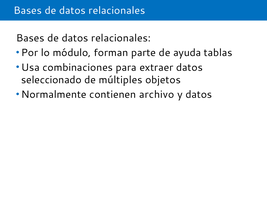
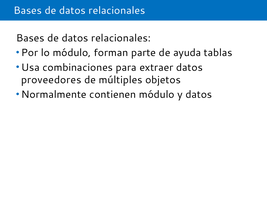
seleccionado: seleccionado -> proveedores (51, 80)
contienen archivo: archivo -> módulo (157, 95)
